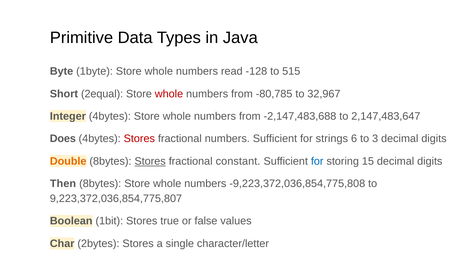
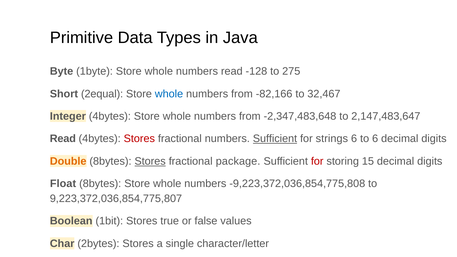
515: 515 -> 275 (291, 71)
whole colour: red -> blue (169, 94)
-80,785: -80,785 -> -82,166 (274, 94)
32,967: 32,967 -> 32,467 (324, 94)
-2,147,483,688: -2,147,483,688 -> -2,347,483,648 (300, 116)
Does: Does -> Read (63, 139)
Sufficient underline: none -> present (275, 139)
to 3: 3 -> 6 (375, 139)
constant: constant -> package (238, 161)
for colour: blue -> red (317, 161)
Then: Then -> Float (63, 184)
